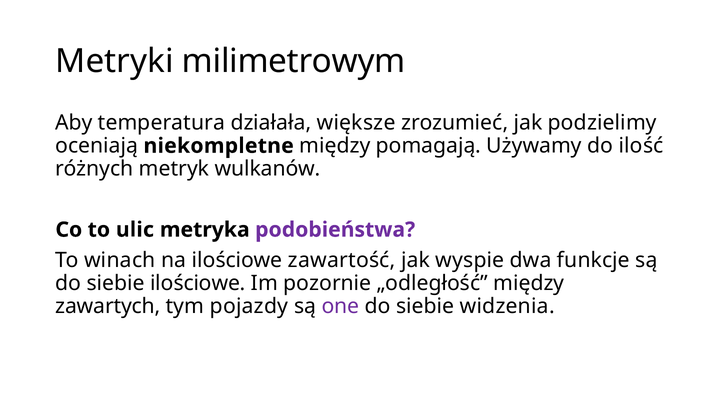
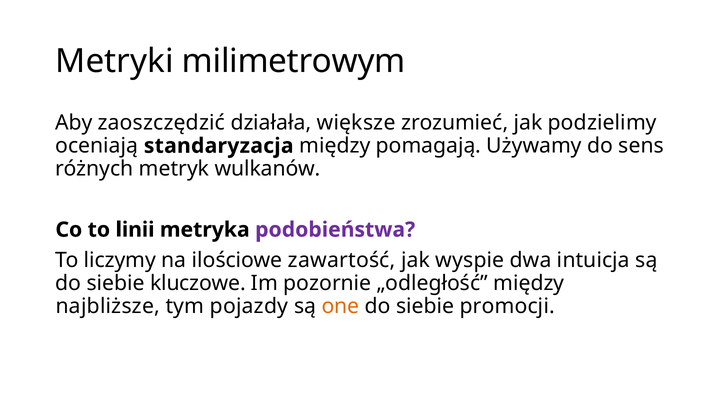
temperatura: temperatura -> zaoszczędzić (161, 123)
niekompletne: niekompletne -> standaryzacja (219, 146)
ilość: ilość -> sens (641, 146)
ulic: ulic -> linii (135, 230)
winach: winach -> liczymy (120, 260)
funkcje: funkcje -> intuicja (593, 260)
siebie ilościowe: ilościowe -> kluczowe (198, 283)
zawartych: zawartych -> najbliższe (108, 306)
one colour: purple -> orange (340, 306)
widzenia: widzenia -> promocji (507, 306)
